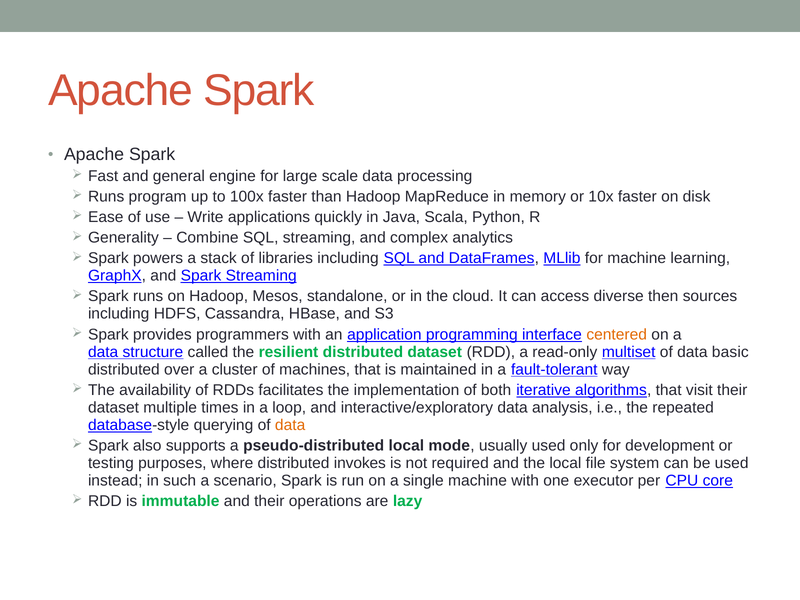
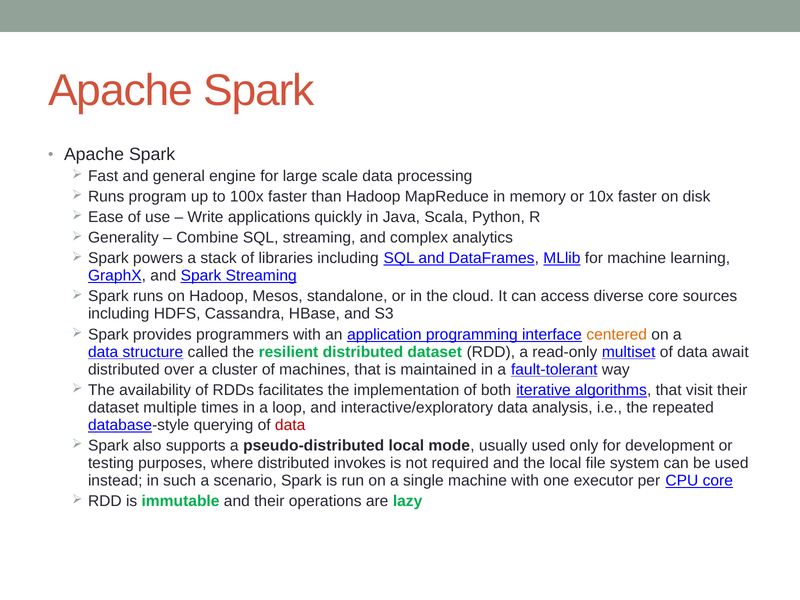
diverse then: then -> core (663, 296)
basic: basic -> await (730, 352)
data colour: orange -> red (290, 425)
